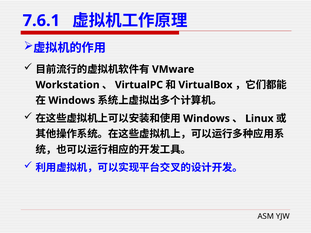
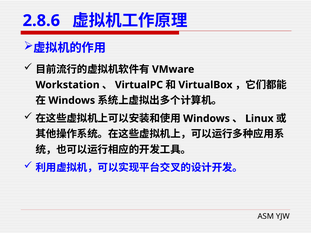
7.6.1: 7.6.1 -> 2.8.6 (41, 21)
